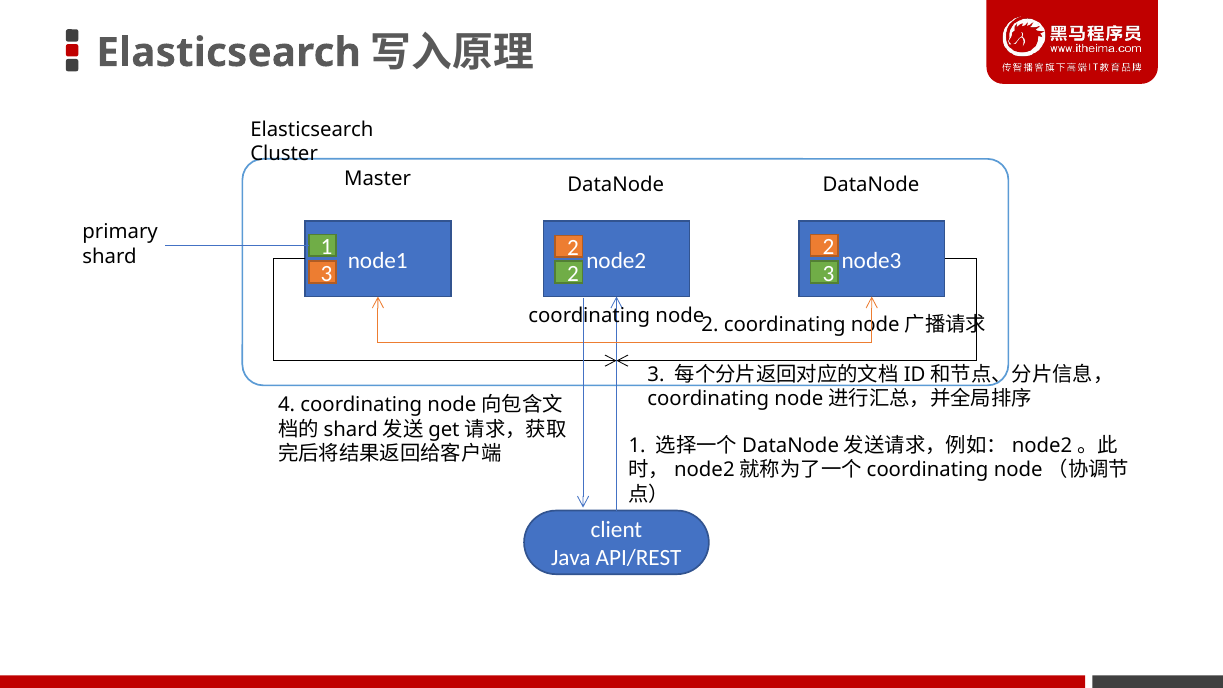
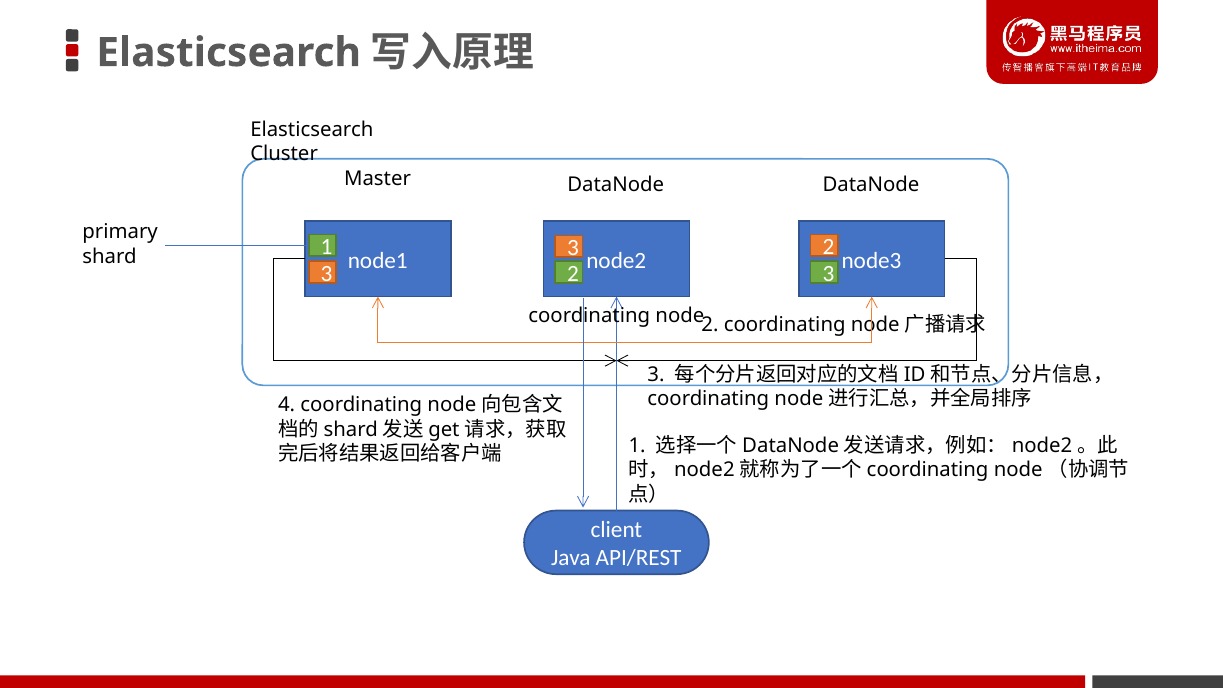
1 2: 2 -> 3 (573, 248)
